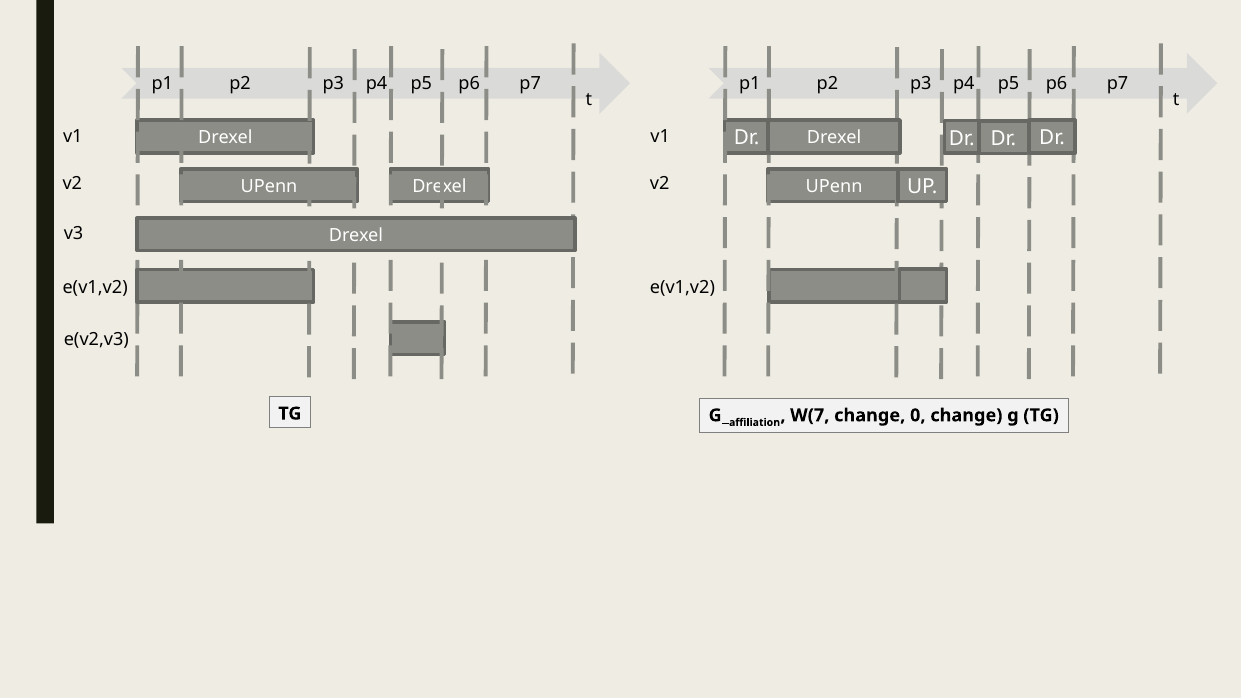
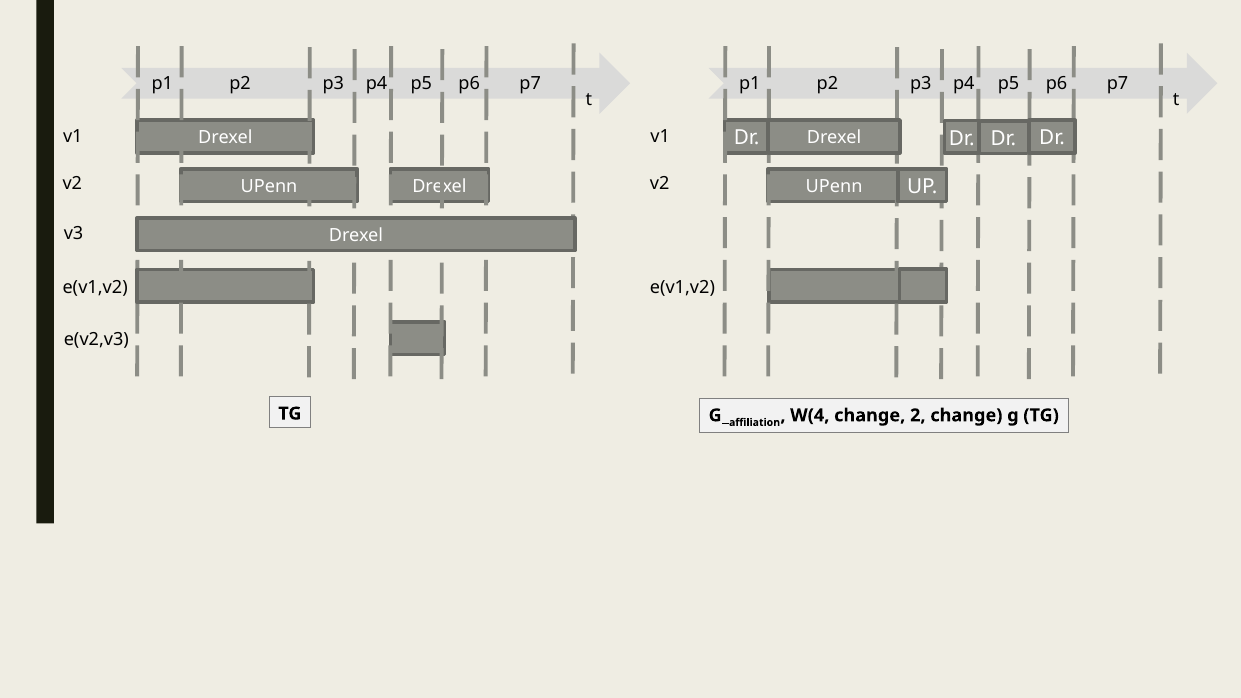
W(7: W(7 -> W(4 (810, 415)
0: 0 -> 2 (918, 415)
